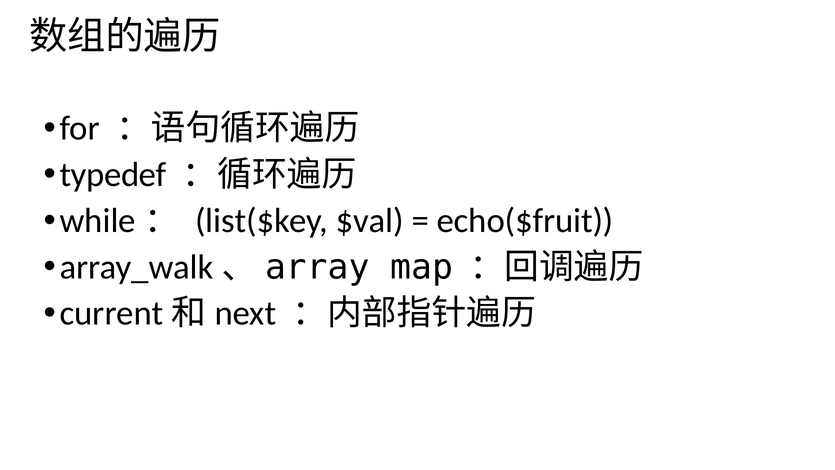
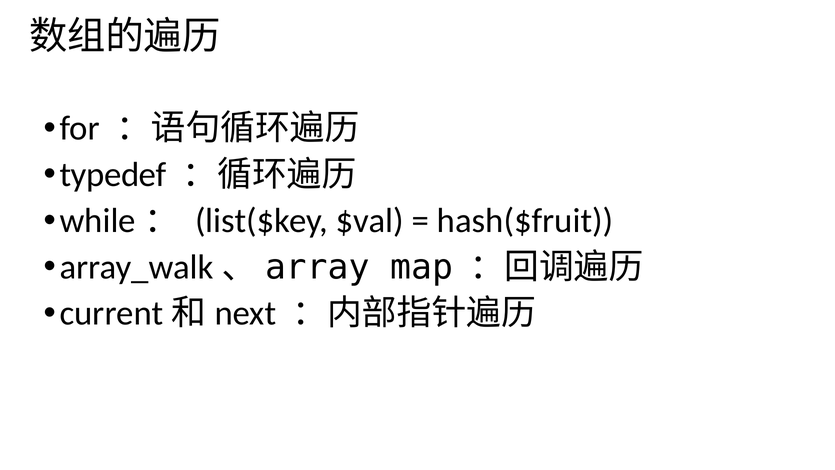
echo($fruit: echo($fruit -> hash($fruit (525, 221)
